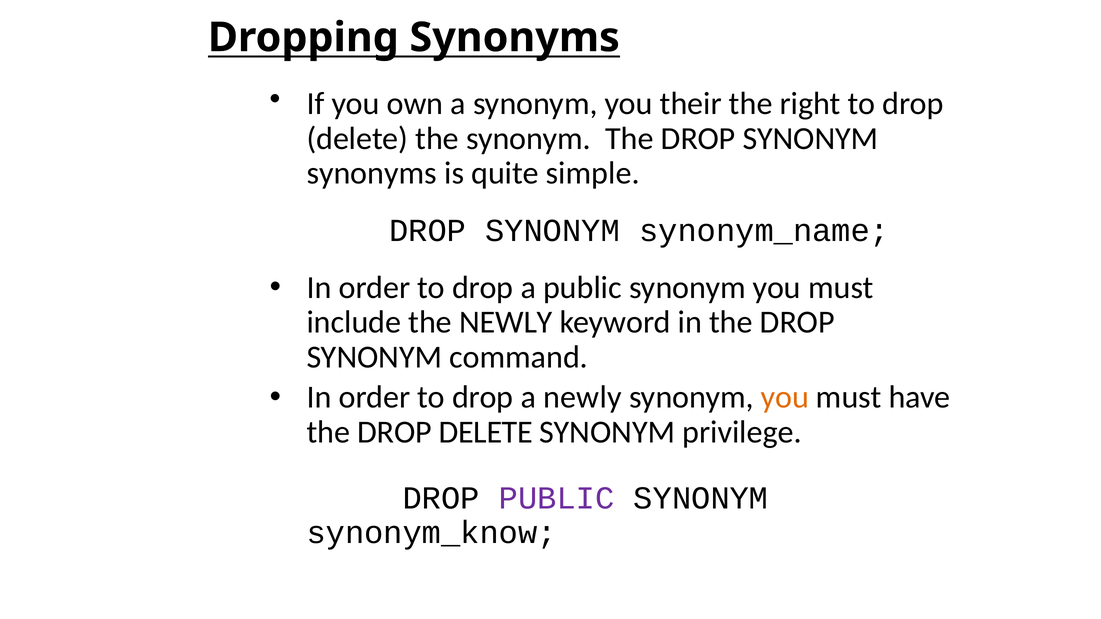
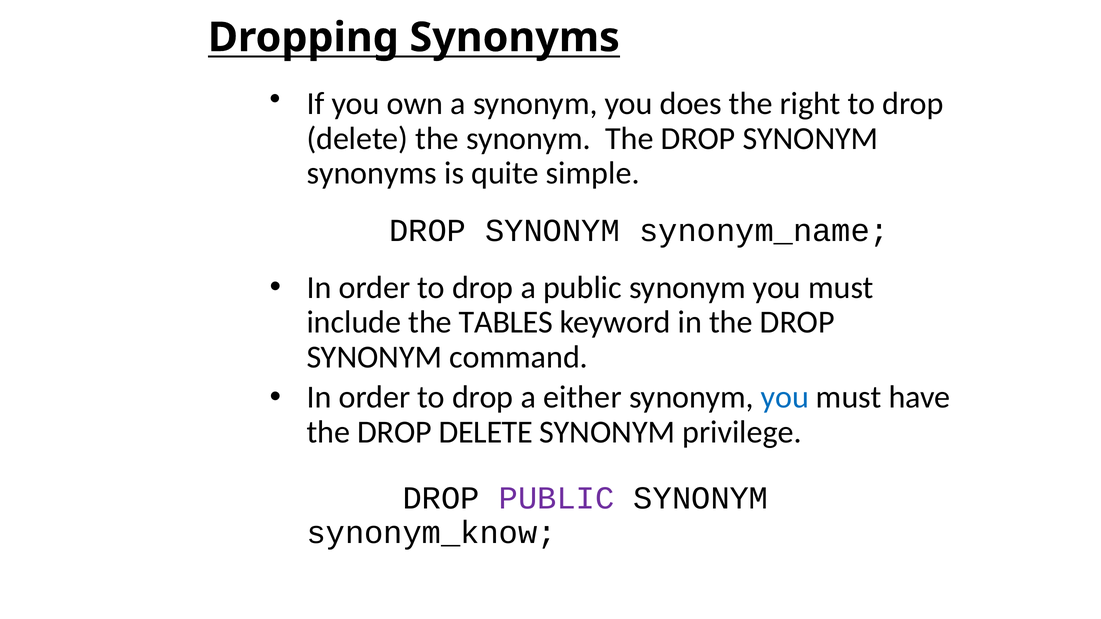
their: their -> does (691, 104)
the NEWLY: NEWLY -> TABLES (506, 322)
a newly: newly -> either (582, 398)
you colour: orange -> blue (785, 398)
